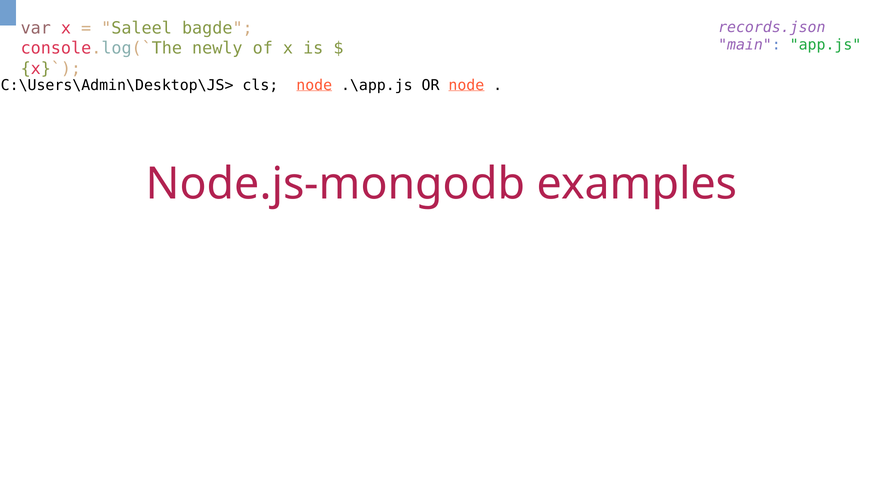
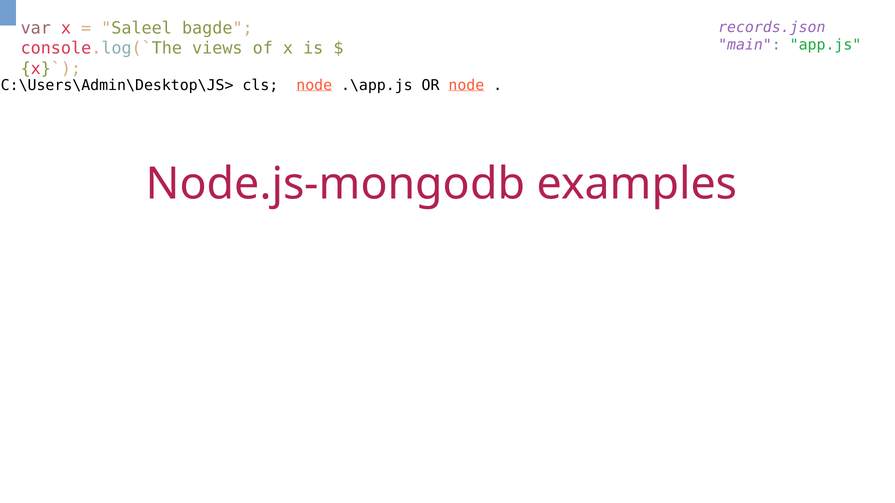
newly: newly -> views (217, 49)
